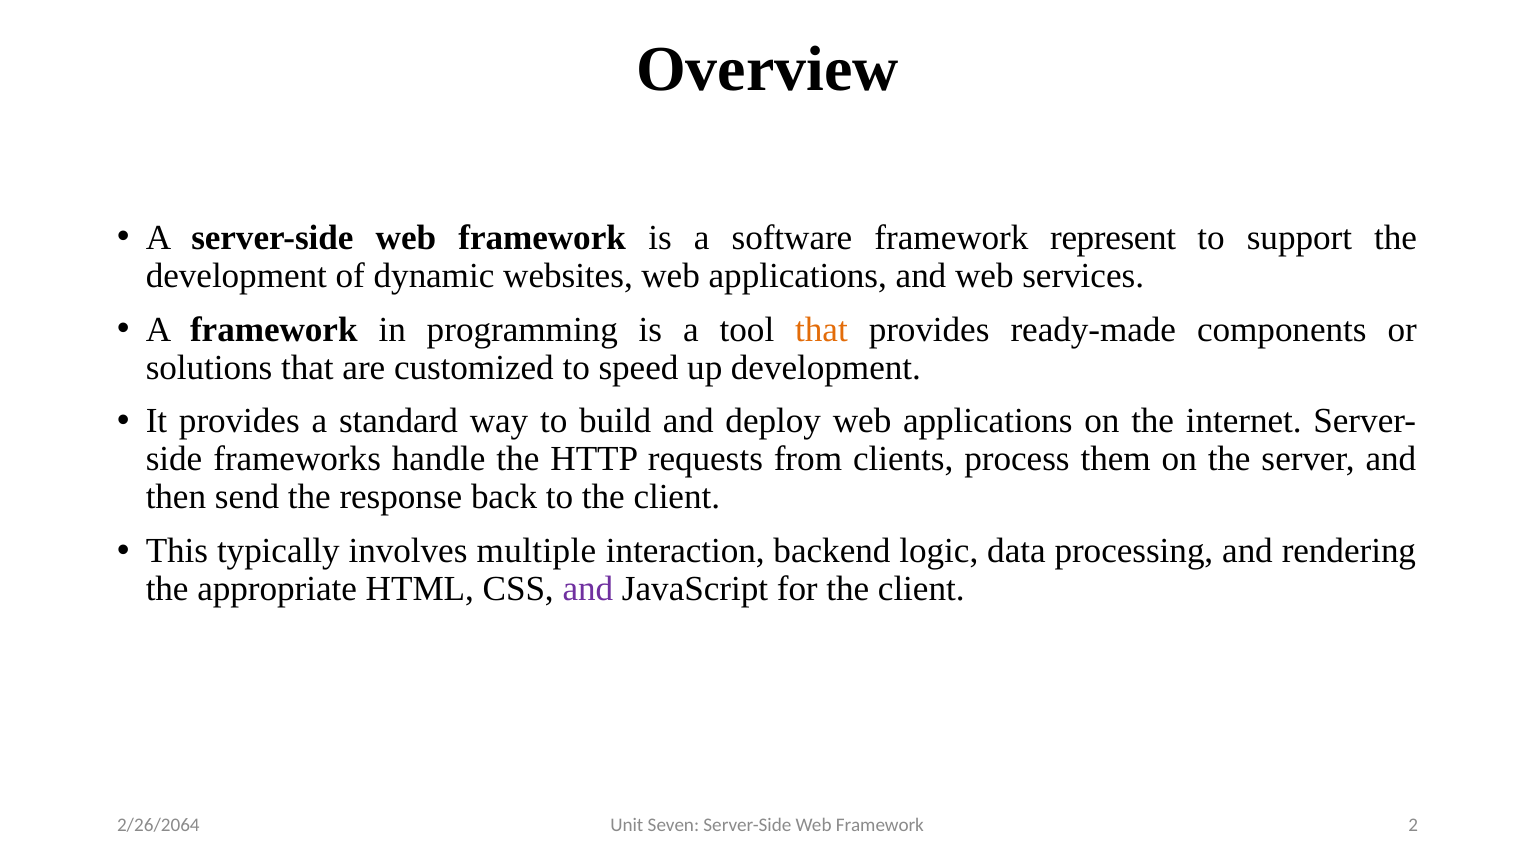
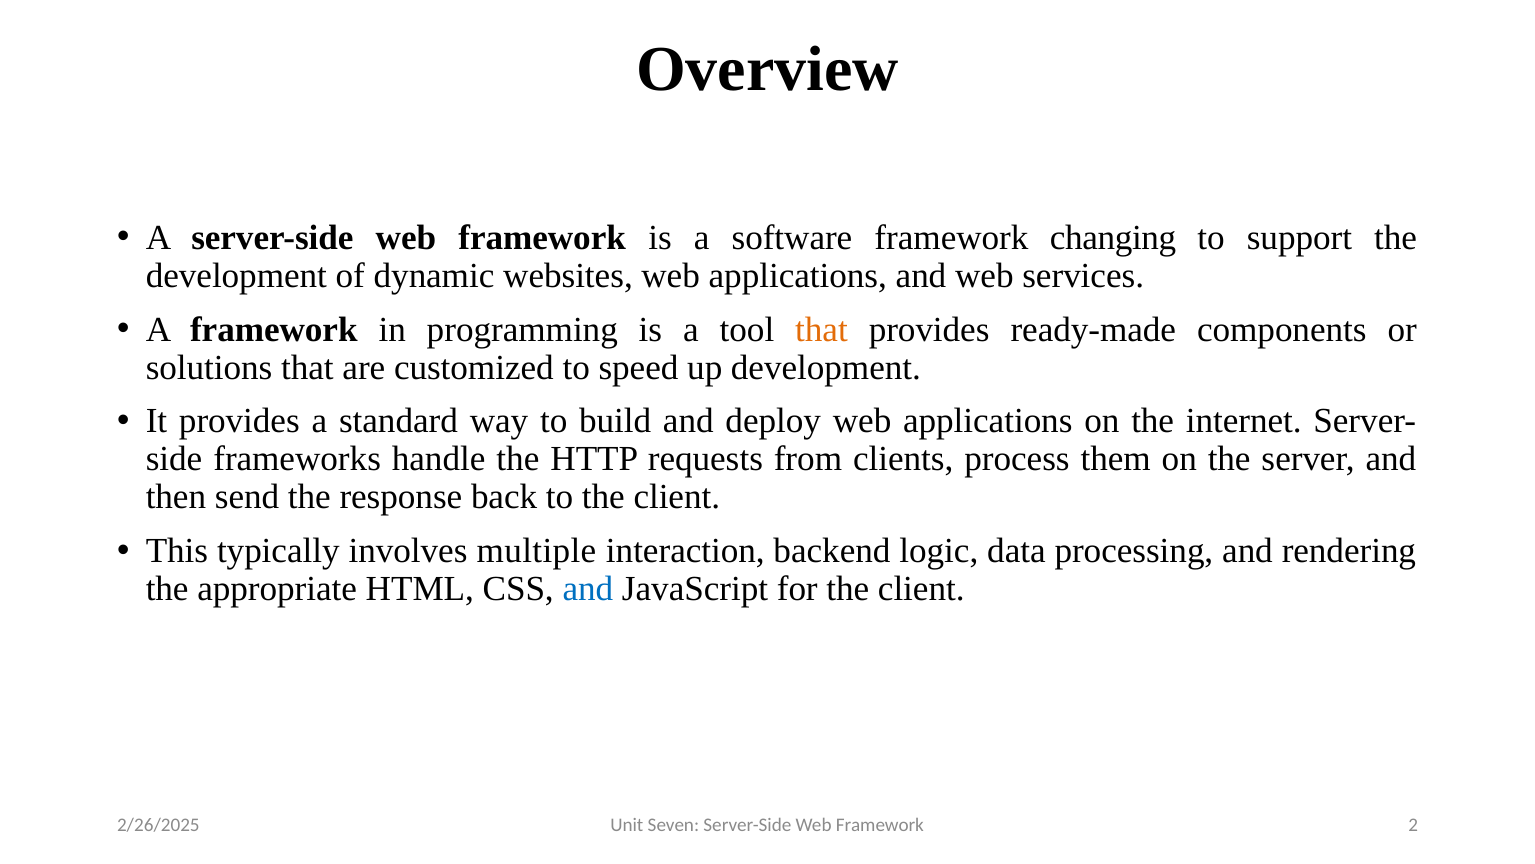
represent: represent -> changing (1113, 237)
and colour: purple -> blue (588, 589)
2/26/2064: 2/26/2064 -> 2/26/2025 (158, 825)
